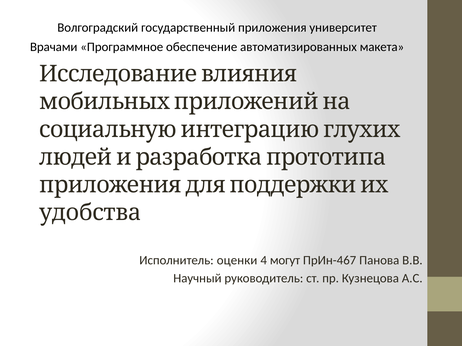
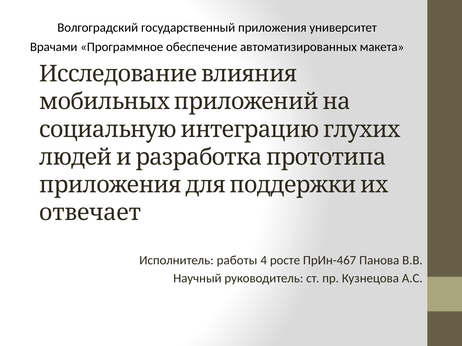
удобства: удобства -> отвечает (90, 213)
оценки: оценки -> работы (237, 261)
могут: могут -> росте (285, 261)
